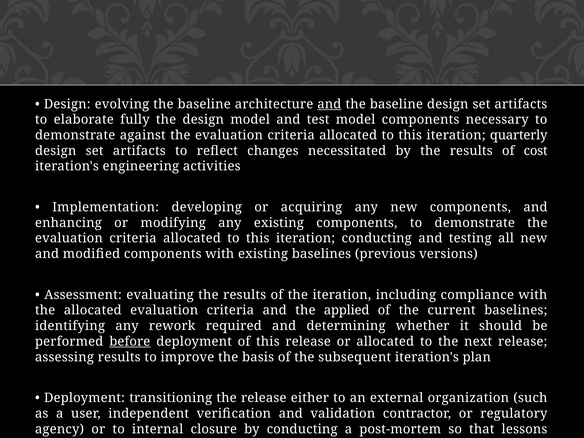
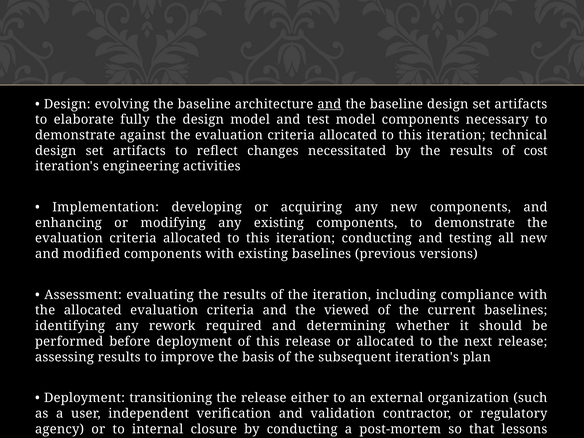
quarterly: quarterly -> technical (519, 135)
applied: applied -> viewed (347, 310)
before underline: present -> none (130, 341)
